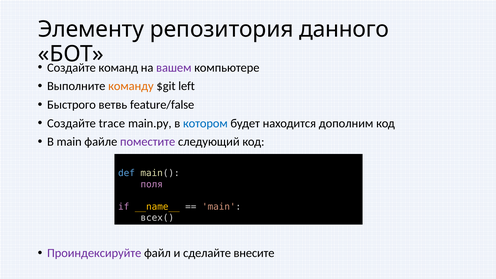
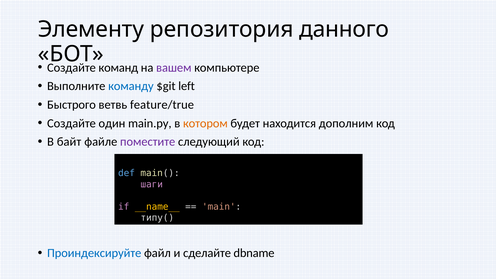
команду colour: orange -> blue (131, 86)
feature/false: feature/false -> feature/true (162, 105)
trace: trace -> один (112, 123)
котором colour: blue -> orange (205, 123)
В main: main -> байт (69, 142)
поля: поля -> шаги (152, 184)
всех(: всех( -> типу( (157, 218)
Проиндексируйте colour: purple -> blue (94, 253)
внесите: внесите -> dbname (254, 253)
